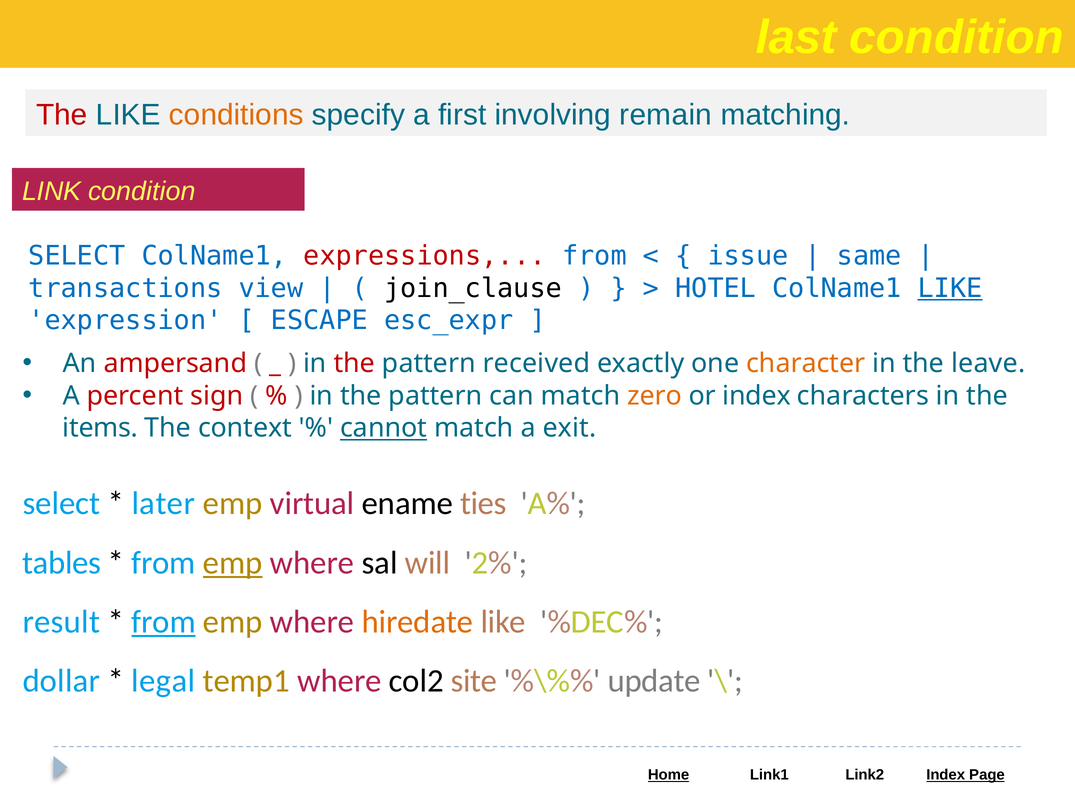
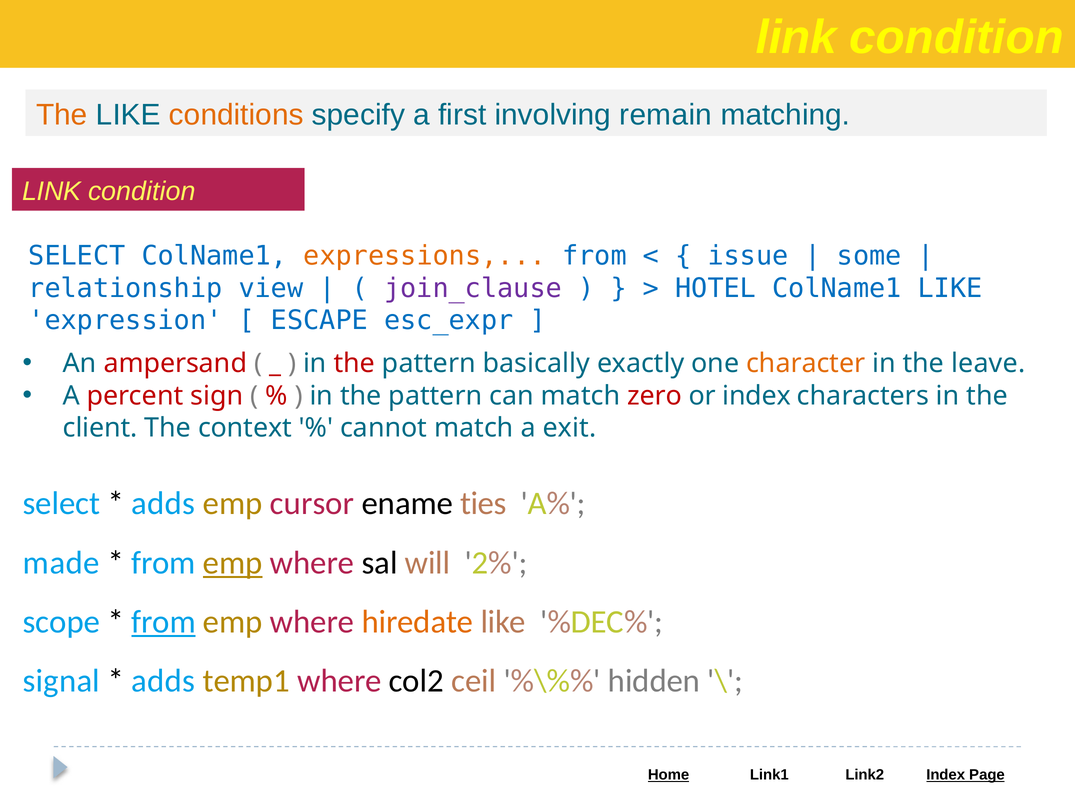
last: last -> link (796, 37)
The colour: red -> orange (62, 115)
expressions colour: red -> orange (425, 256)
same: same -> some (869, 256)
transactions: transactions -> relationship (125, 288)
join_clause colour: black -> purple (473, 288)
LIKE underline: present -> none (950, 288)
received: received -> basically (536, 364)
zero colour: orange -> red (654, 396)
items: items -> client (100, 428)
cannot underline: present -> none (384, 428)
later: later -> adds (163, 504)
virtual: virtual -> cursor (312, 504)
tables: tables -> made (61, 563)
result: result -> scope (61, 622)
dollar: dollar -> signal (61, 681)
legal: legal -> adds (163, 681)
site: site -> ceil (474, 681)
update: update -> hidden (654, 681)
